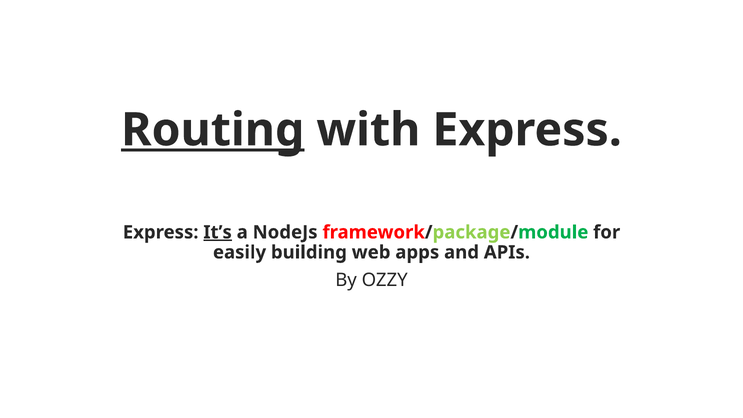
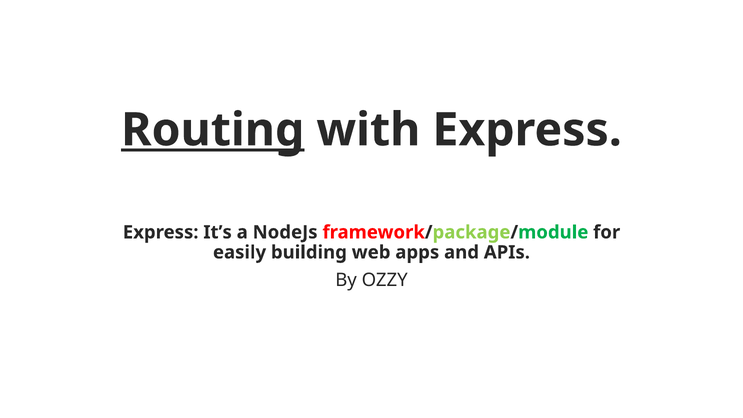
It’s underline: present -> none (218, 232)
